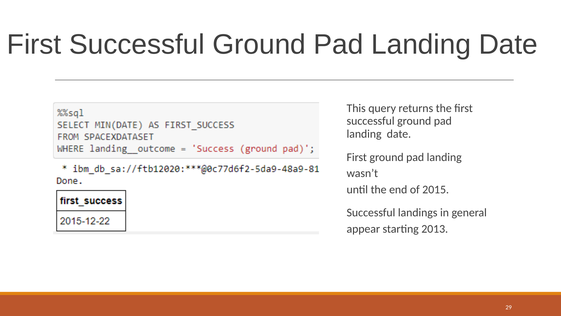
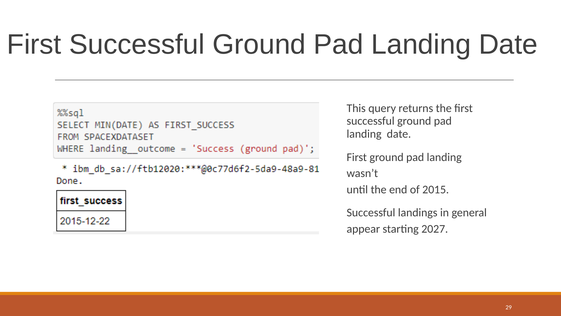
2013: 2013 -> 2027 (435, 229)
